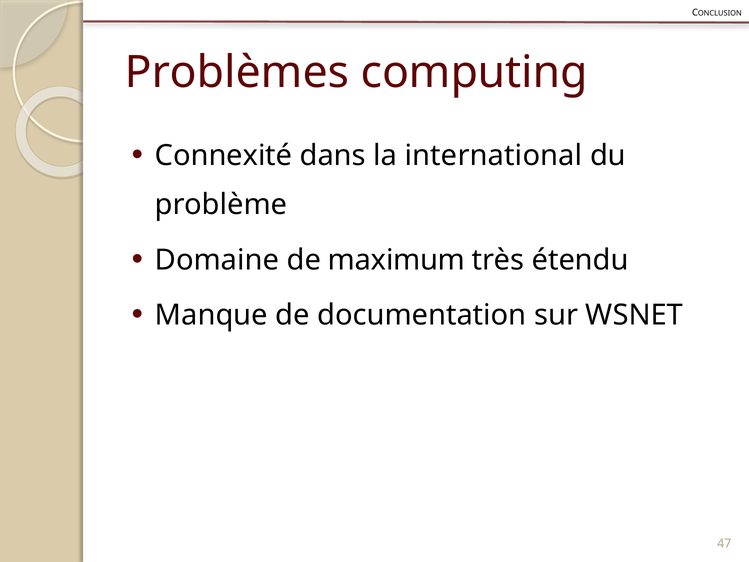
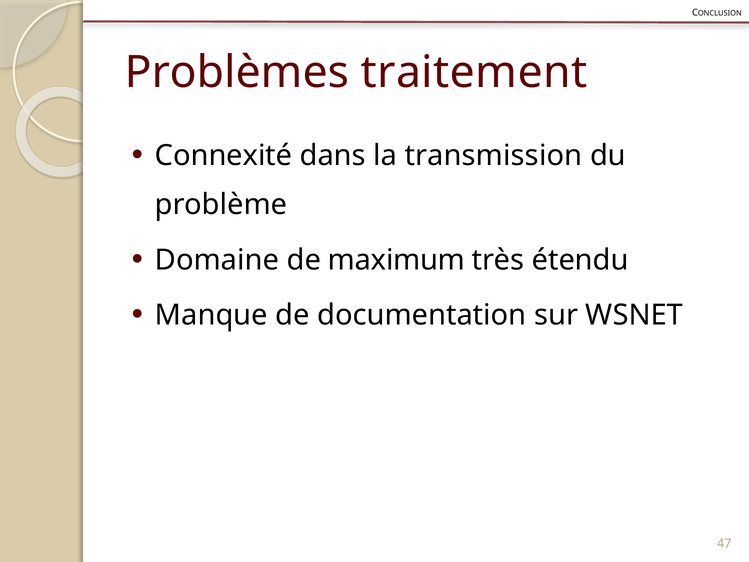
computing: computing -> traitement (474, 72)
international: international -> transmission (493, 156)
